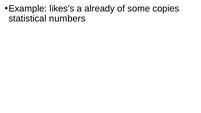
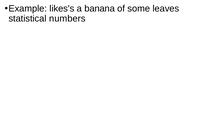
already: already -> banana (100, 9)
copies: copies -> leaves (166, 9)
